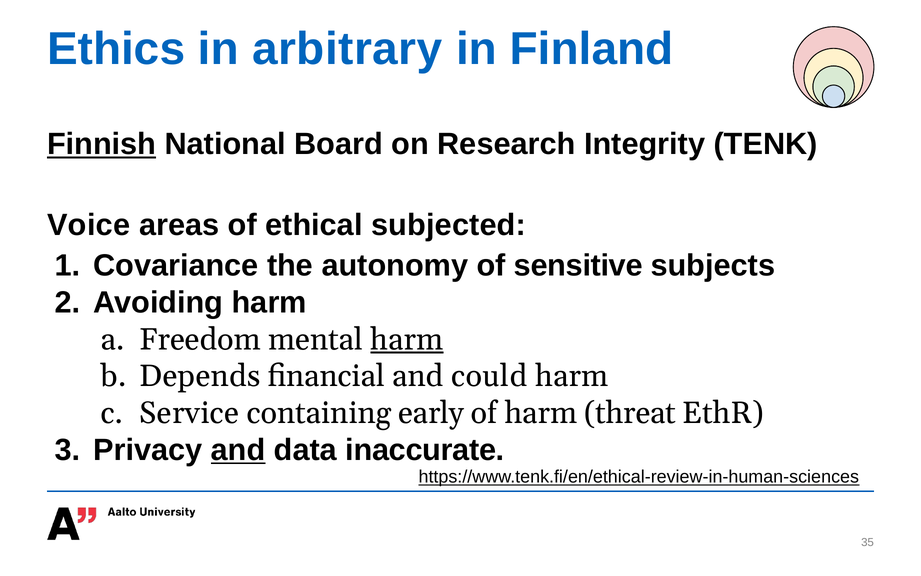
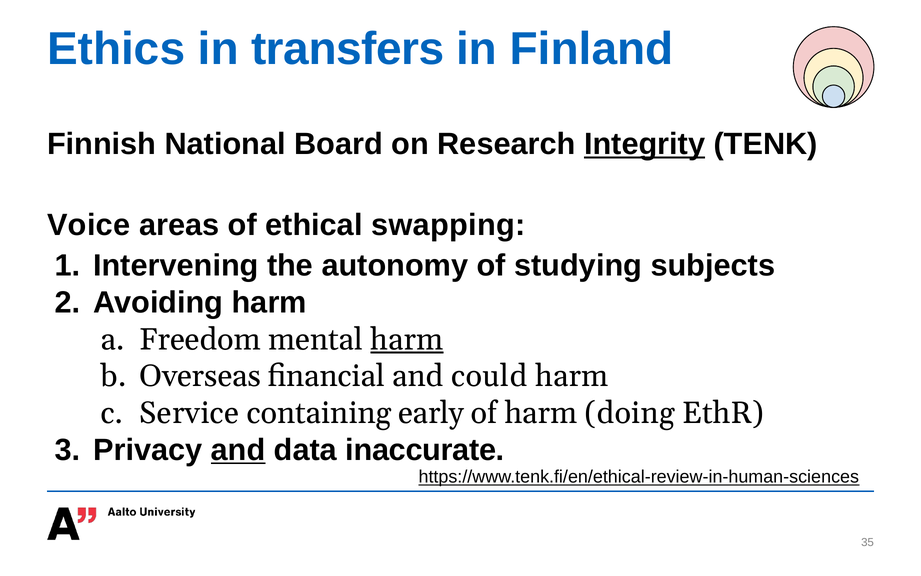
arbitrary: arbitrary -> transfers (348, 49)
Finnish underline: present -> none (102, 144)
Integrity underline: none -> present (645, 144)
subjected: subjected -> swapping (449, 225)
Covariance: Covariance -> Intervening (176, 266)
sensitive: sensitive -> studying (578, 266)
Depends: Depends -> Overseas (200, 376)
threat: threat -> doing (630, 413)
